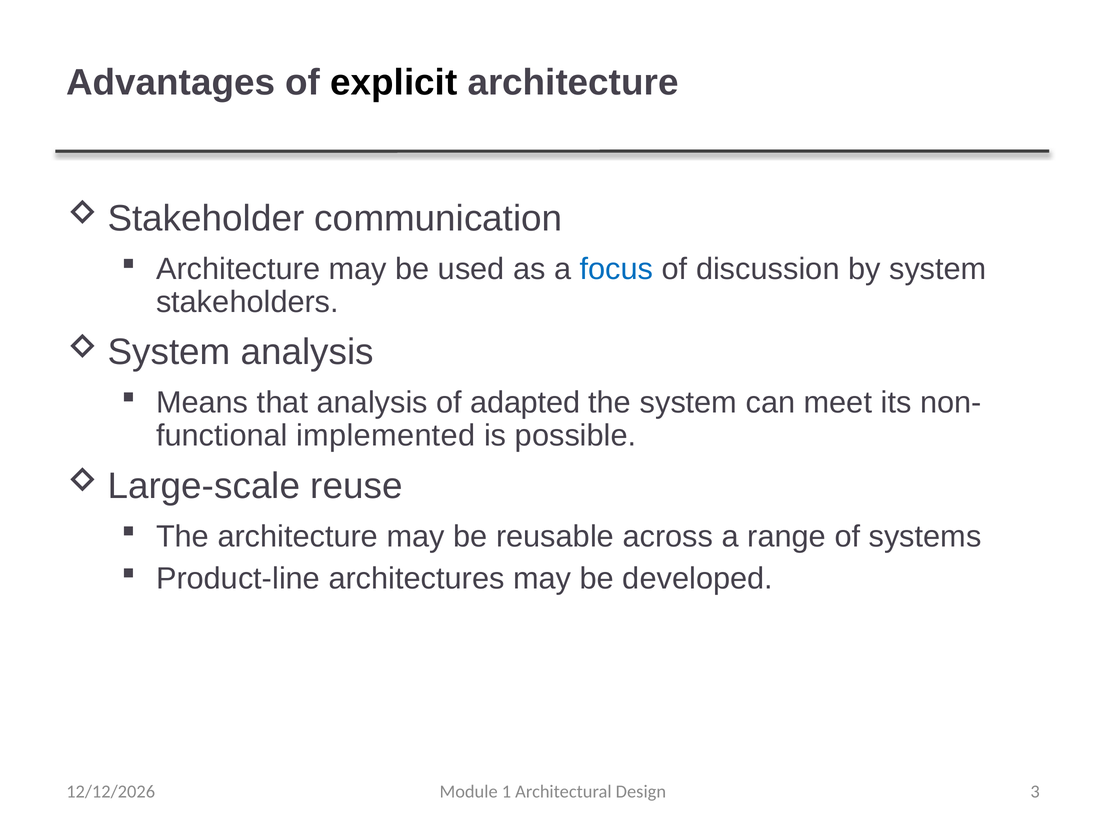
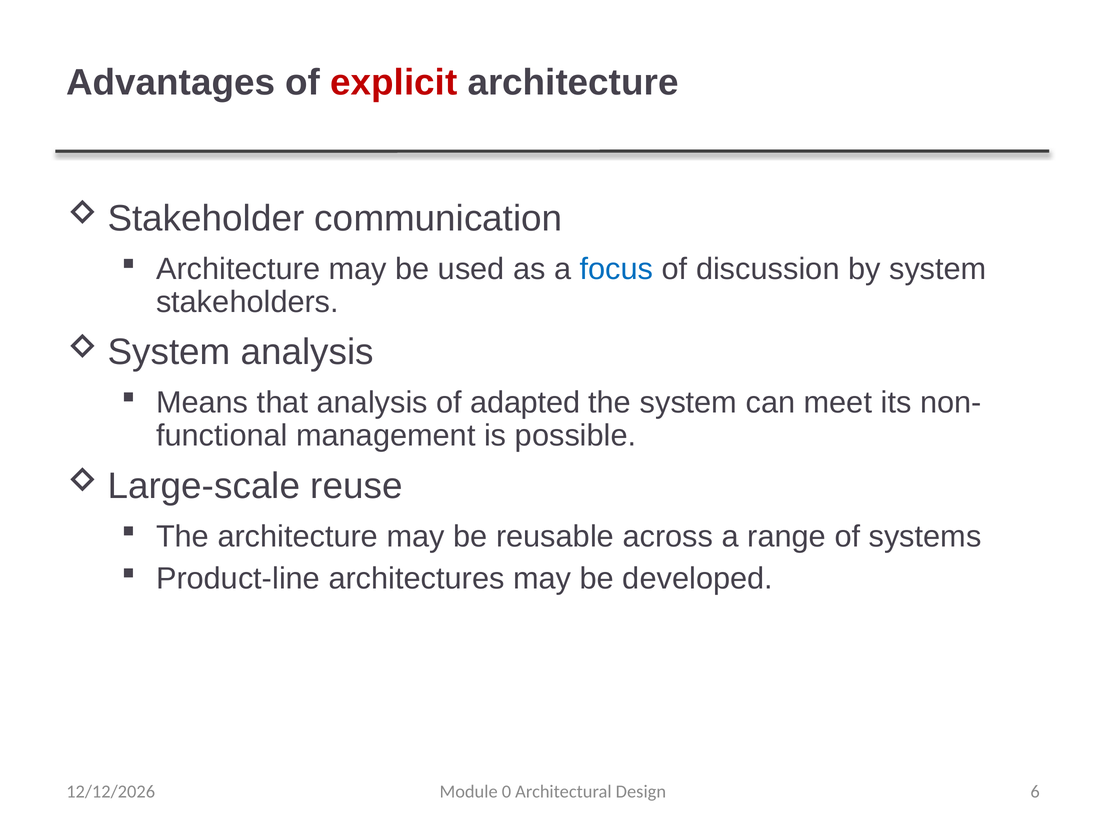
explicit colour: black -> red (394, 83)
implemented: implemented -> management (386, 436)
3: 3 -> 6 (1035, 792)
1: 1 -> 0 (506, 792)
